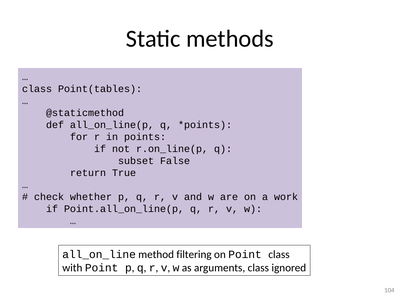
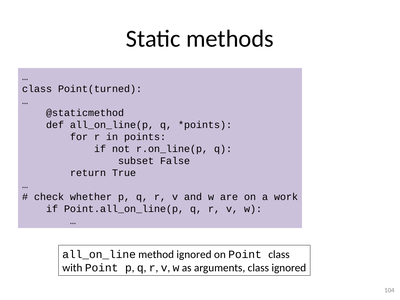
Point(tables: Point(tables -> Point(turned (100, 89)
method filtering: filtering -> ignored (194, 254)
